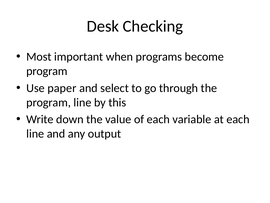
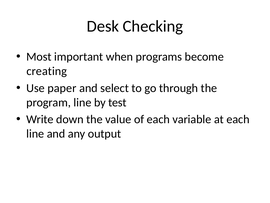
program: program -> creating (47, 71)
this: this -> test (117, 102)
